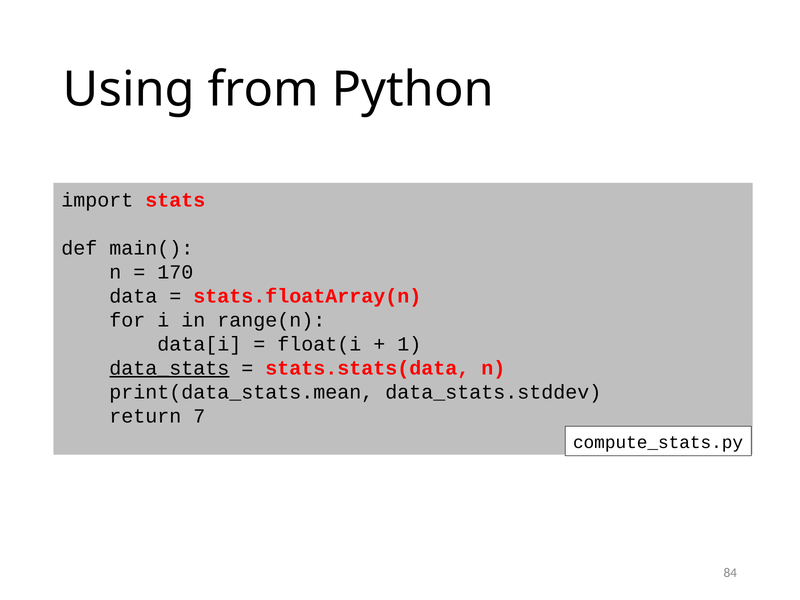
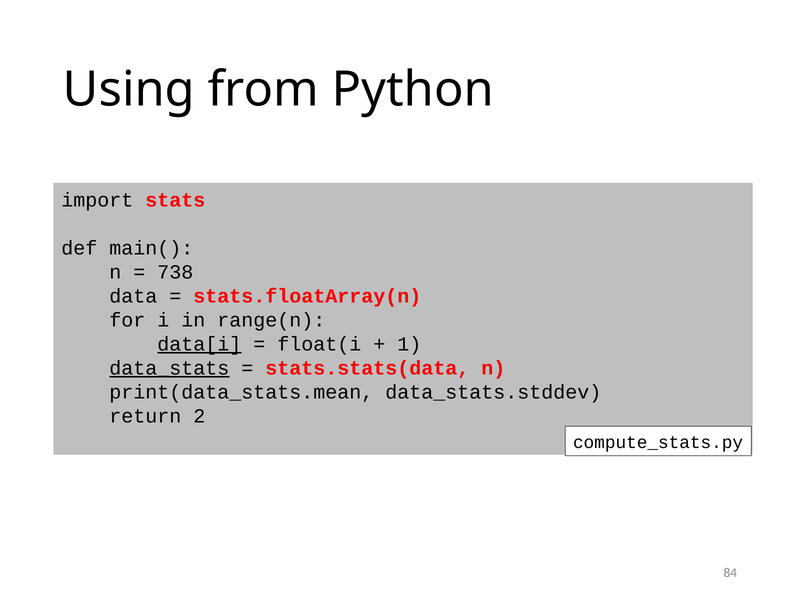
170: 170 -> 738 (175, 272)
data[i underline: none -> present (199, 344)
7: 7 -> 2 (199, 416)
